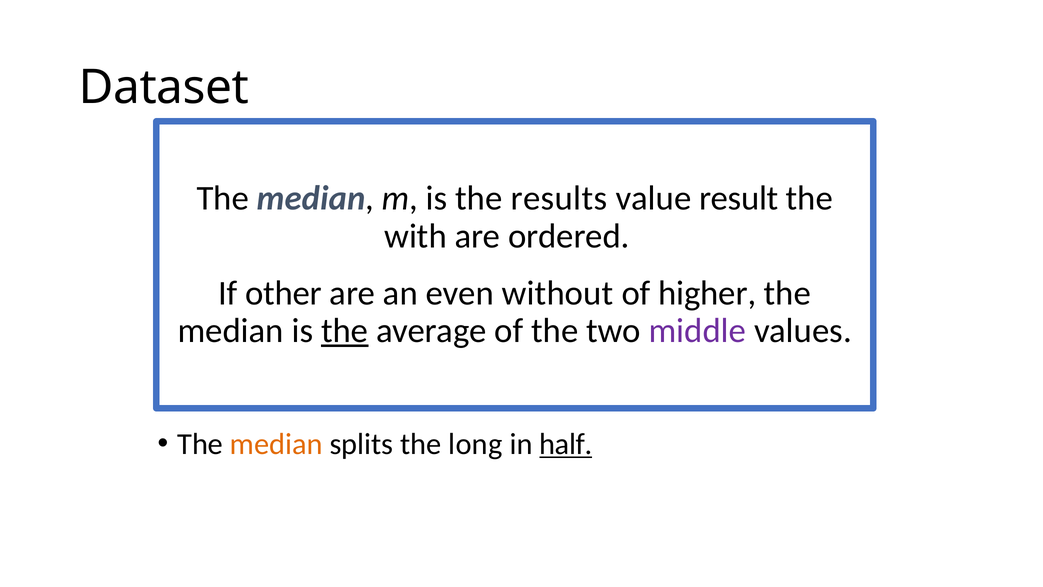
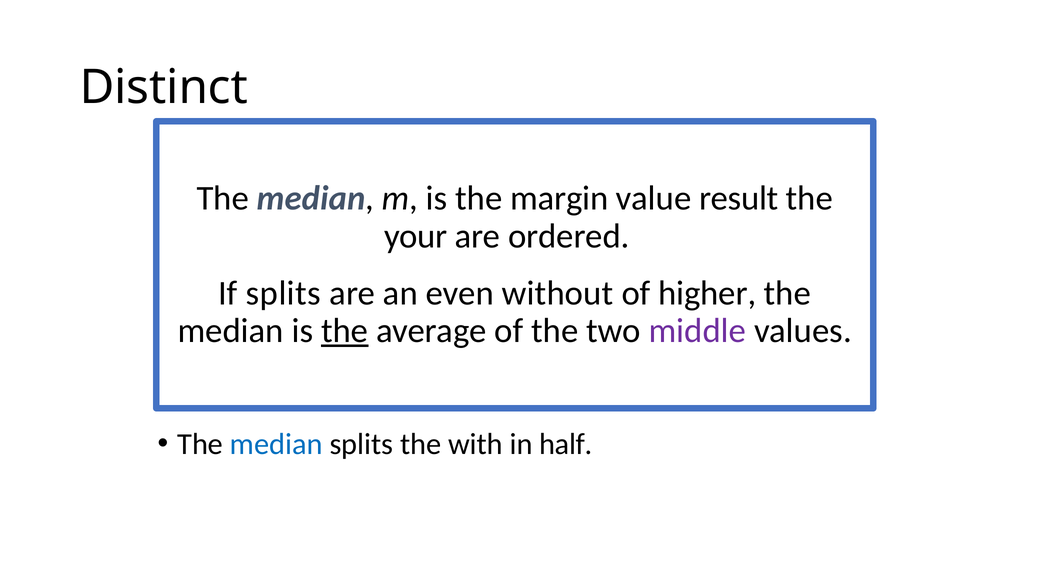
Dataset: Dataset -> Distinct (164, 88)
results: results -> margin (559, 198)
with: with -> your (416, 236)
If other: other -> splits (283, 293)
median colour: orange -> blue (276, 444)
long: long -> with (476, 444)
half underline: present -> none (566, 444)
